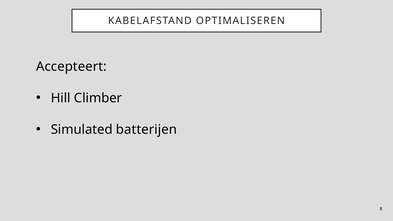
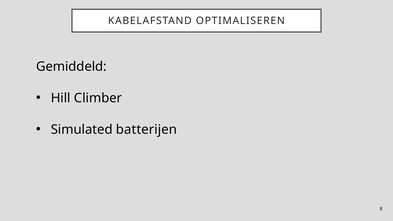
Accepteert: Accepteert -> Gemiddeld (71, 67)
